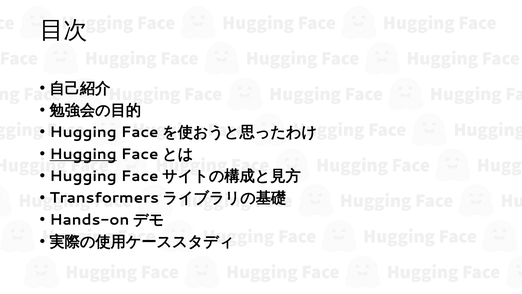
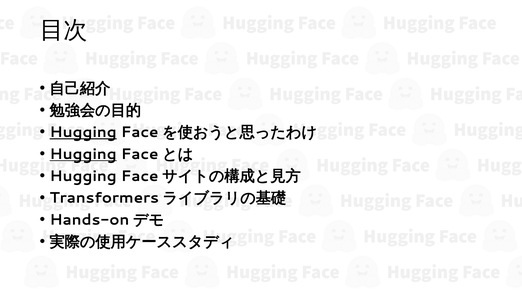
Hugging underline: none -> present (83, 132)
